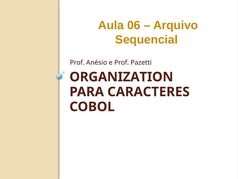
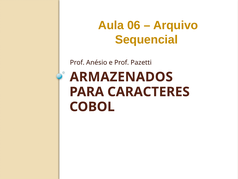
ORGANIZATION: ORGANIZATION -> ARMAZENADOS (121, 77)
